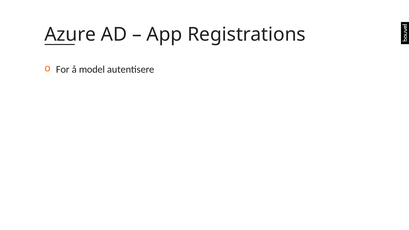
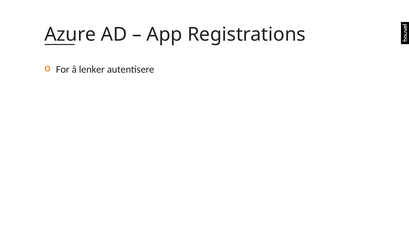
model: model -> lenker (92, 70)
